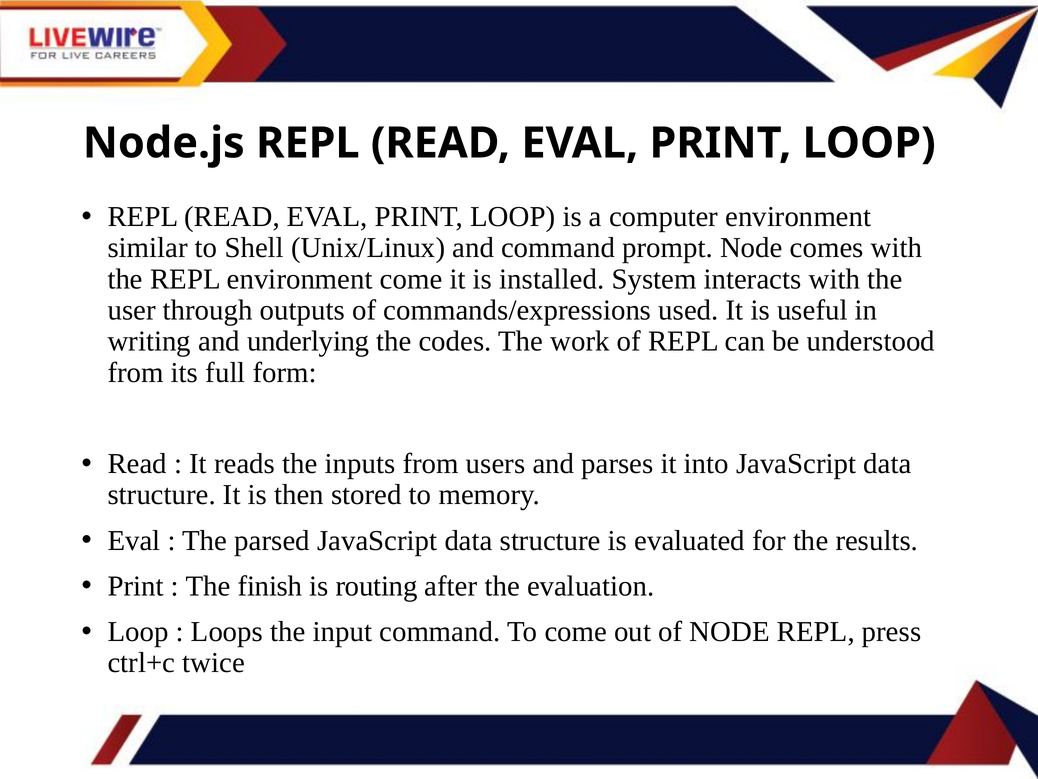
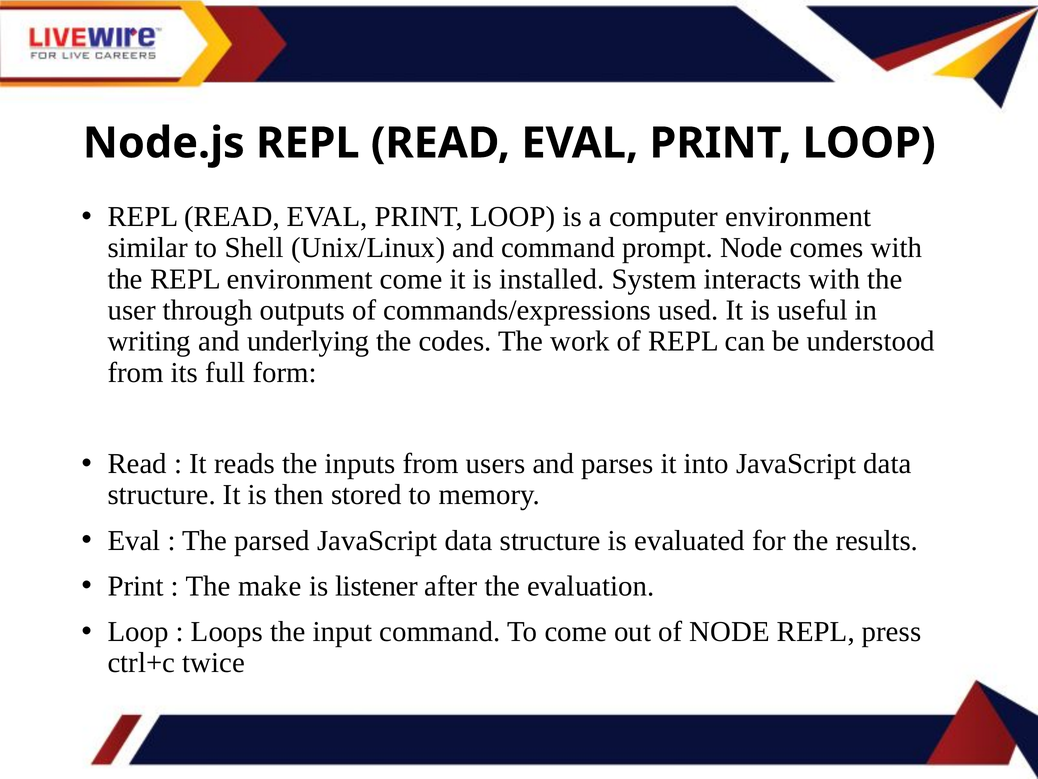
finish: finish -> make (270, 586)
routing: routing -> listener (377, 586)
